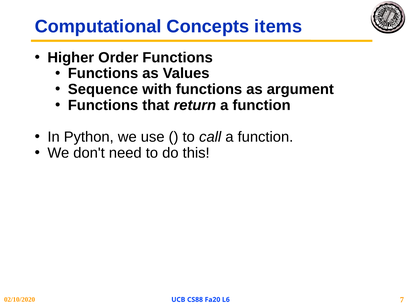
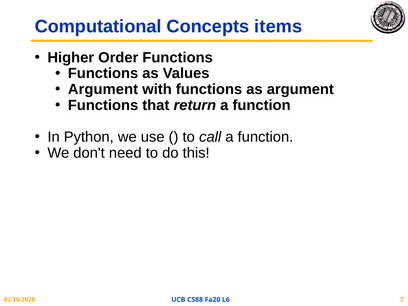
Sequence: Sequence -> Argument (103, 89)
